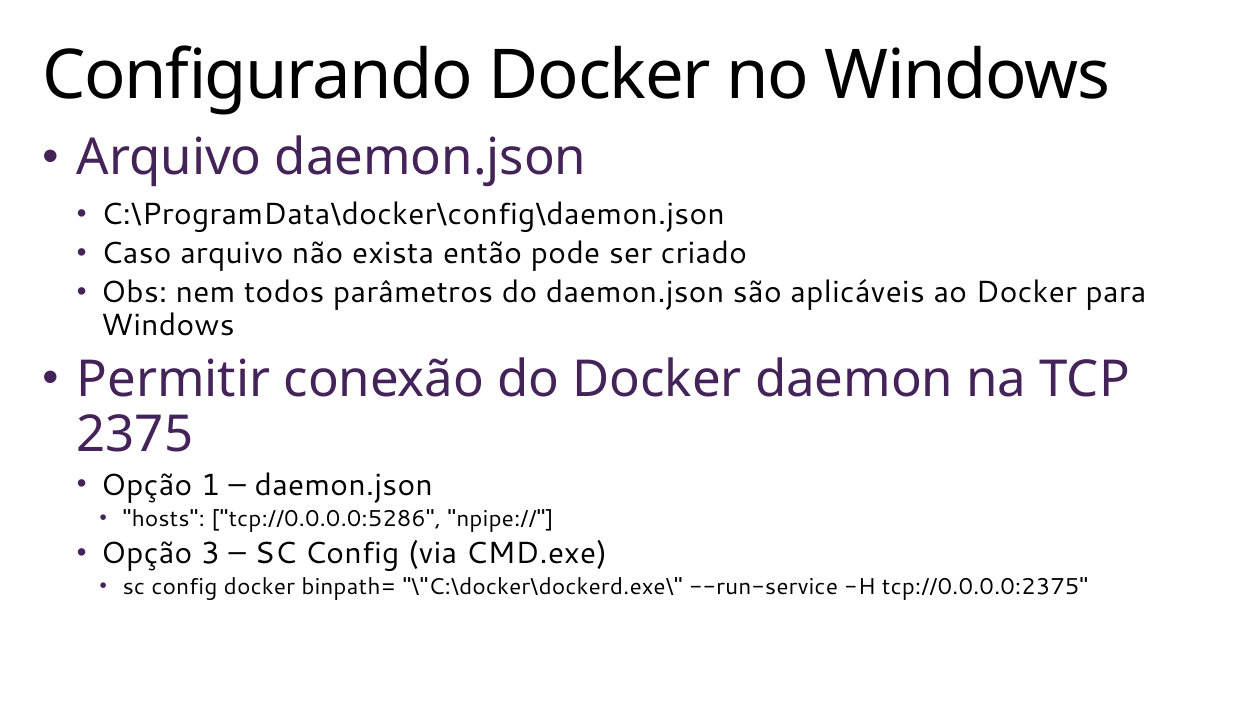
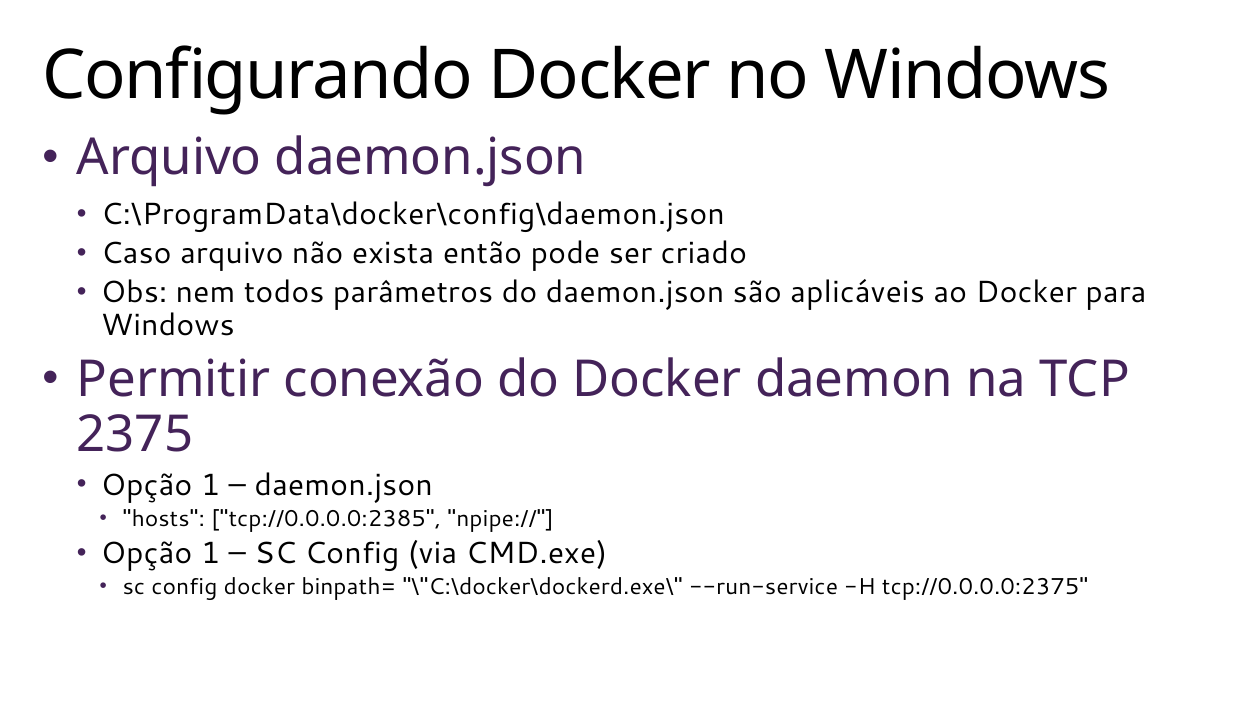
tcp://0.0.0.0:5286: tcp://0.0.0.0:5286 -> tcp://0.0.0.0:2385 (326, 519)
3: 3 -> 1 (211, 554)
